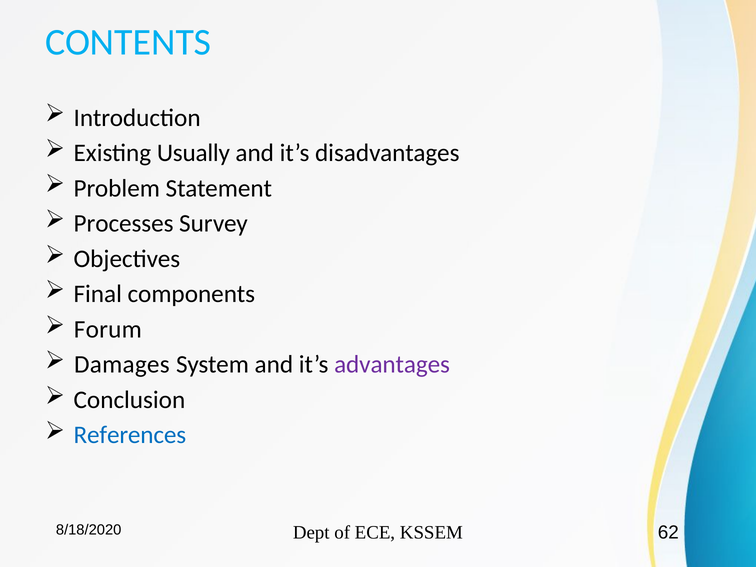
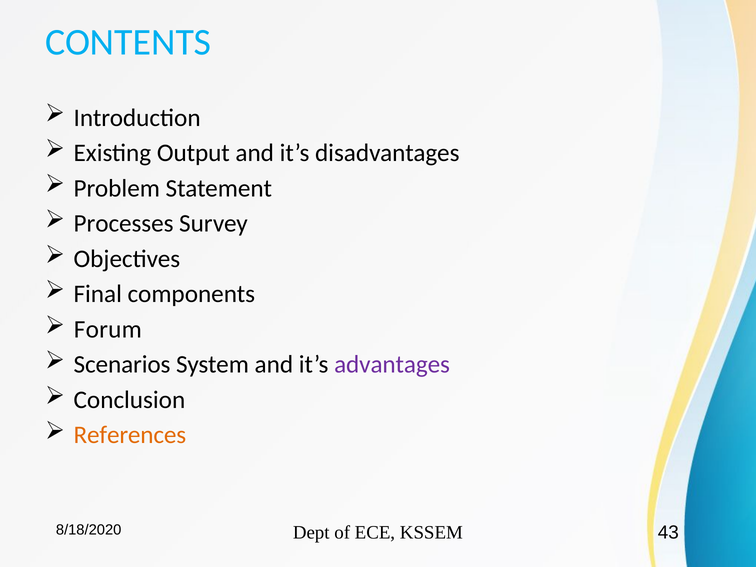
Usually: Usually -> Output (193, 153)
Damages: Damages -> Scenarios (122, 365)
References colour: blue -> orange (130, 435)
62: 62 -> 43 (668, 533)
